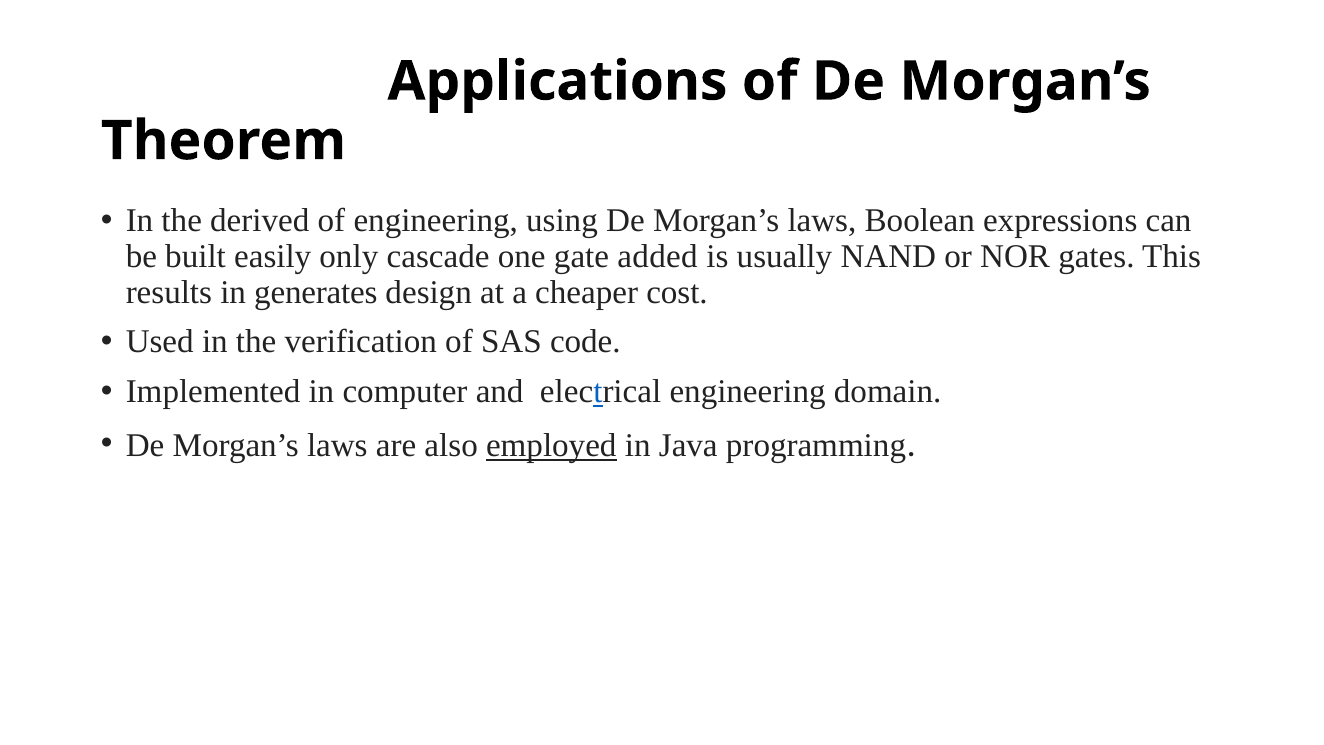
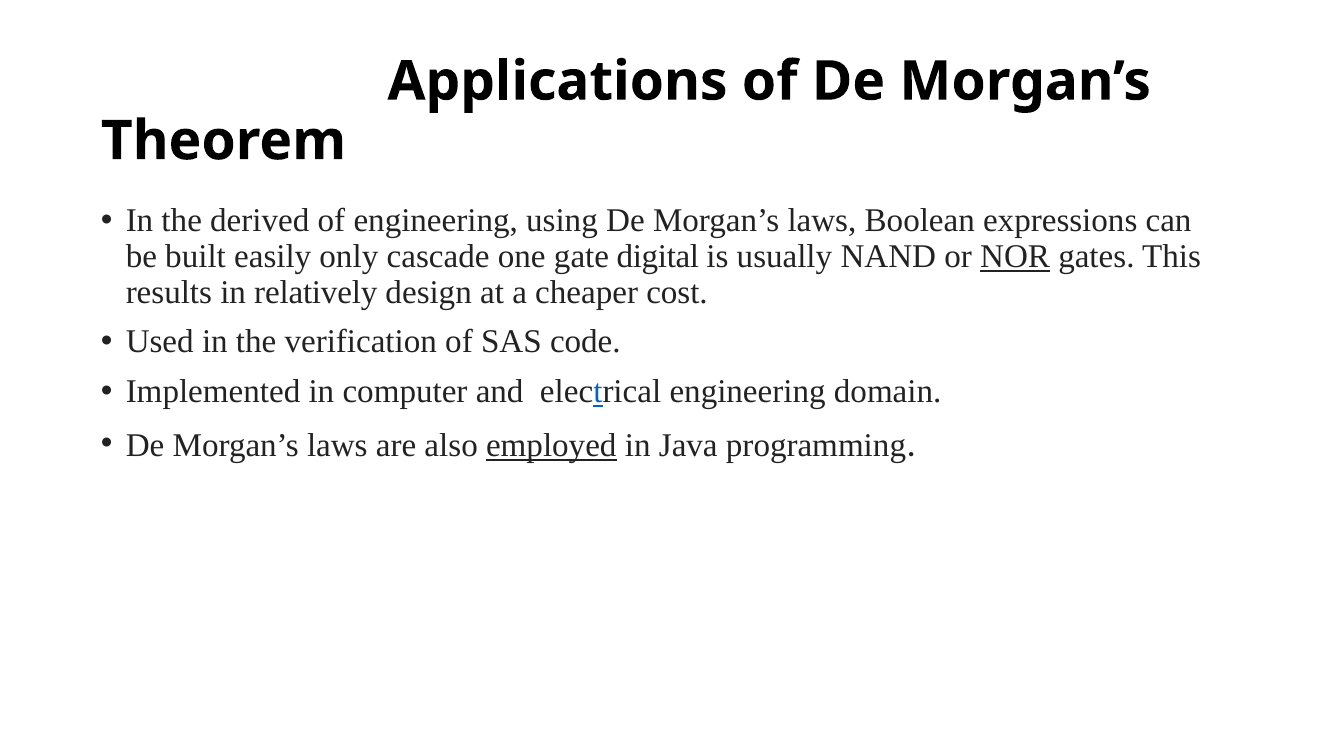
added: added -> digital (658, 257)
NOR underline: none -> present (1015, 257)
generates: generates -> relatively (316, 292)
